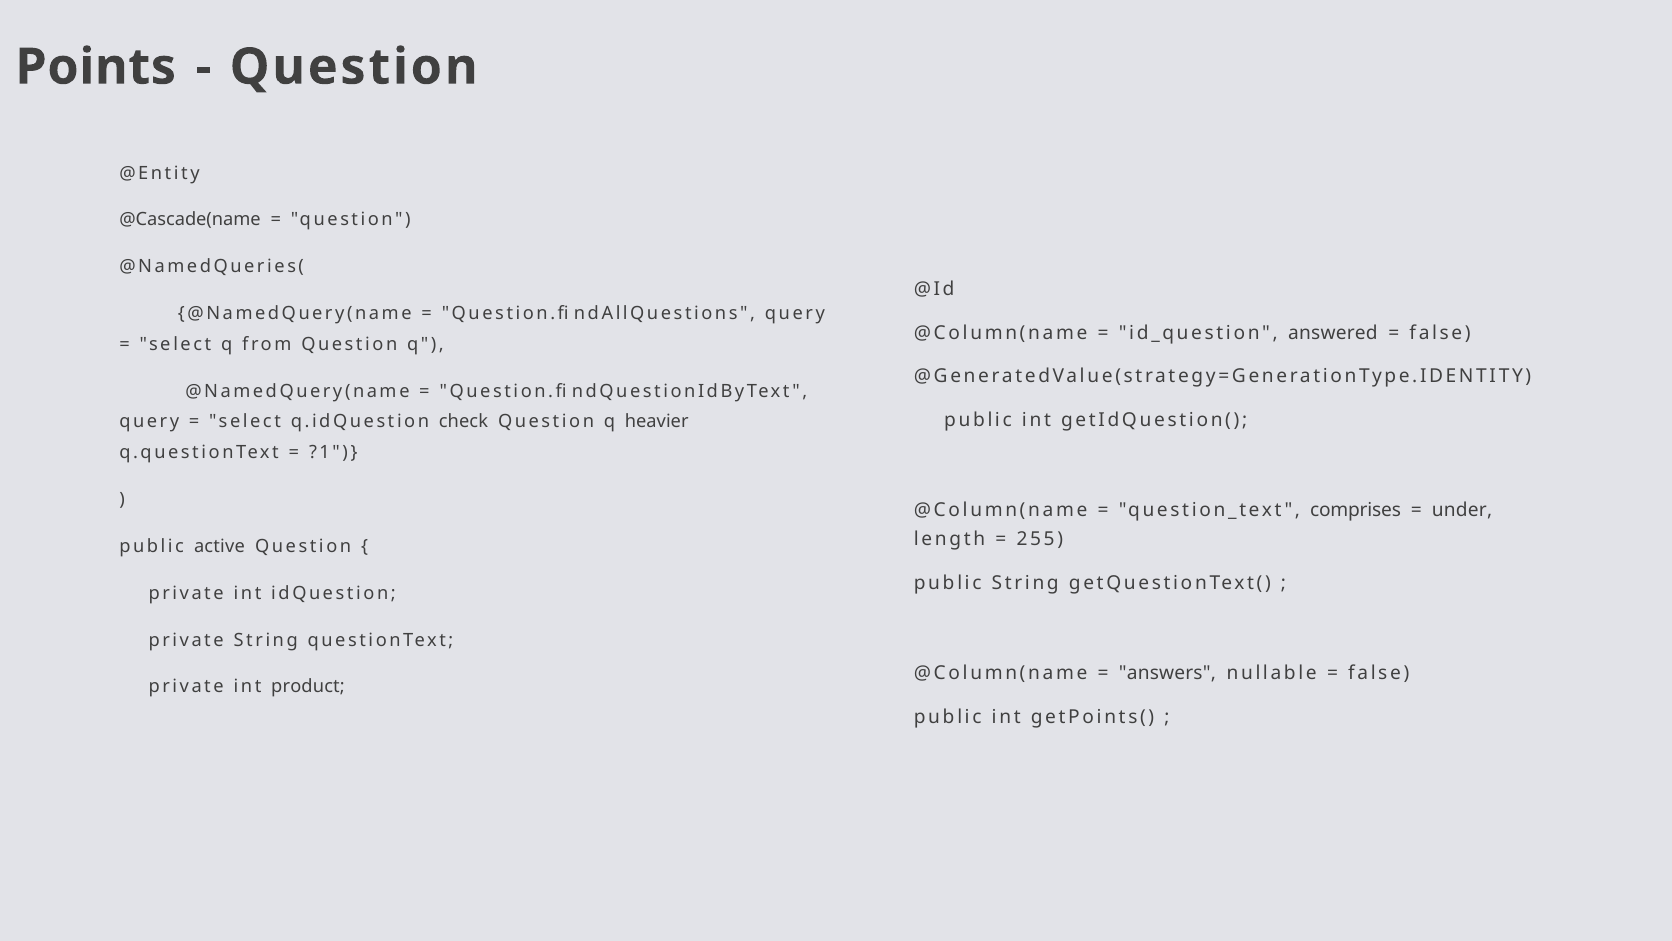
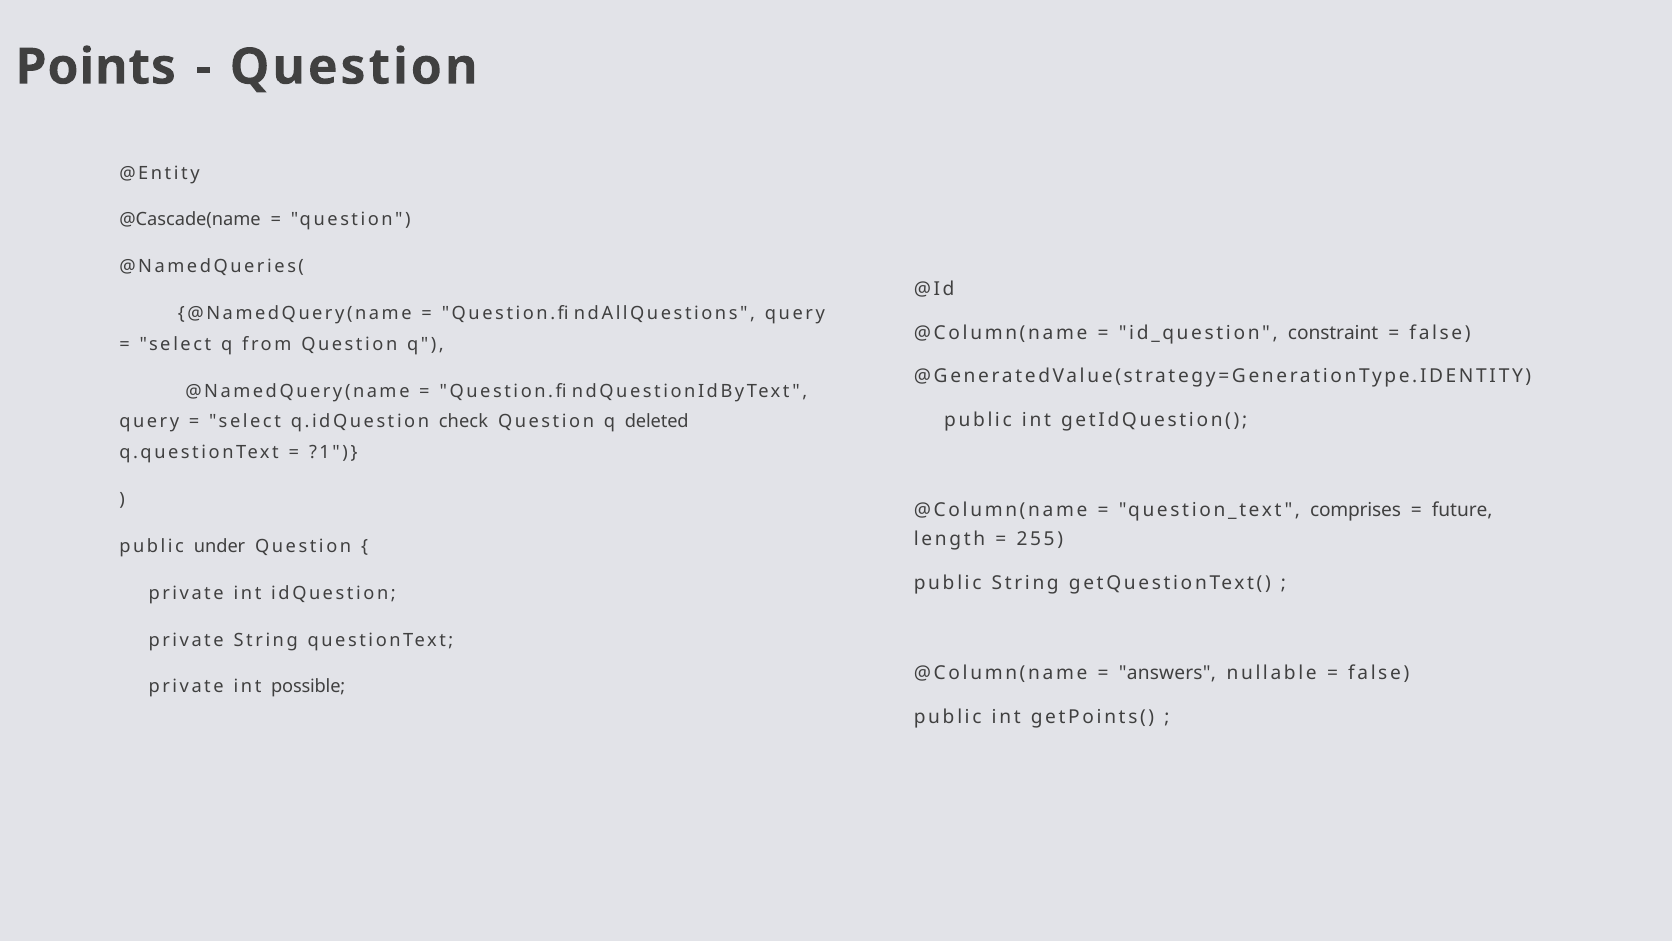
answered: answered -> constraint (1333, 333)
heavier: heavier -> deleted (657, 422)
under: under -> future (1462, 510)
active: active -> under (220, 546)
product: product -> possible (308, 687)
